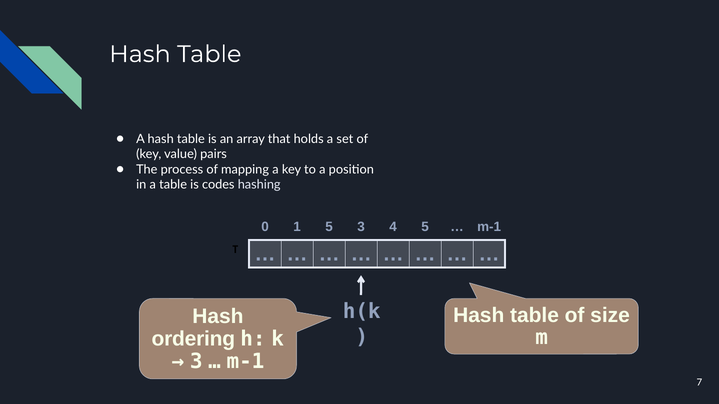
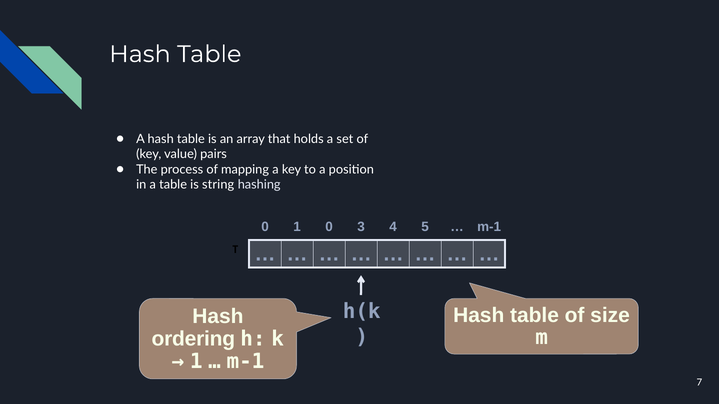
codes: codes -> string (218, 185)
1 5: 5 -> 0 (329, 227)
3: 3 -> 1 (196, 362)
